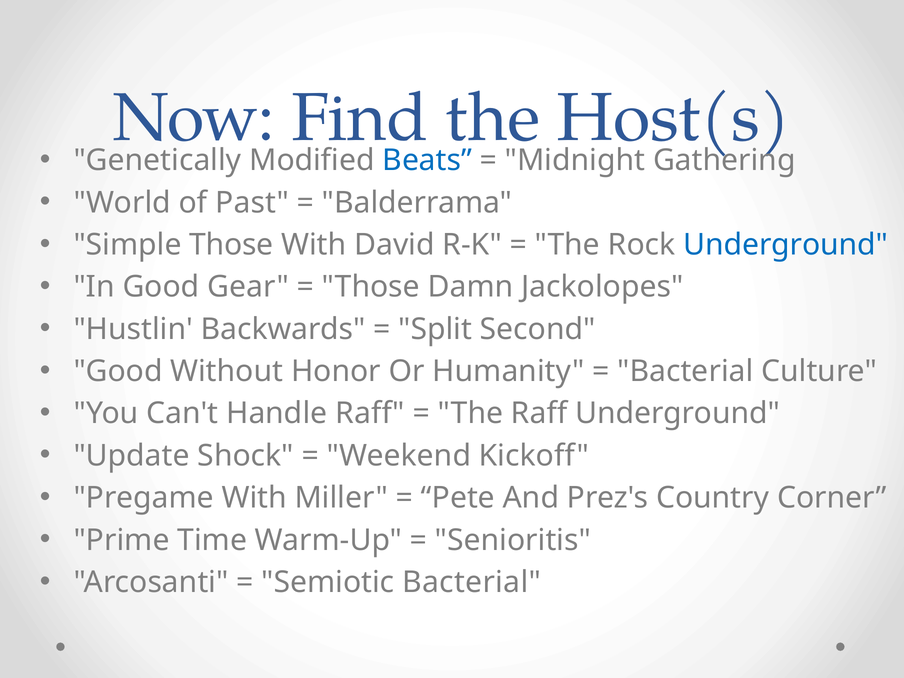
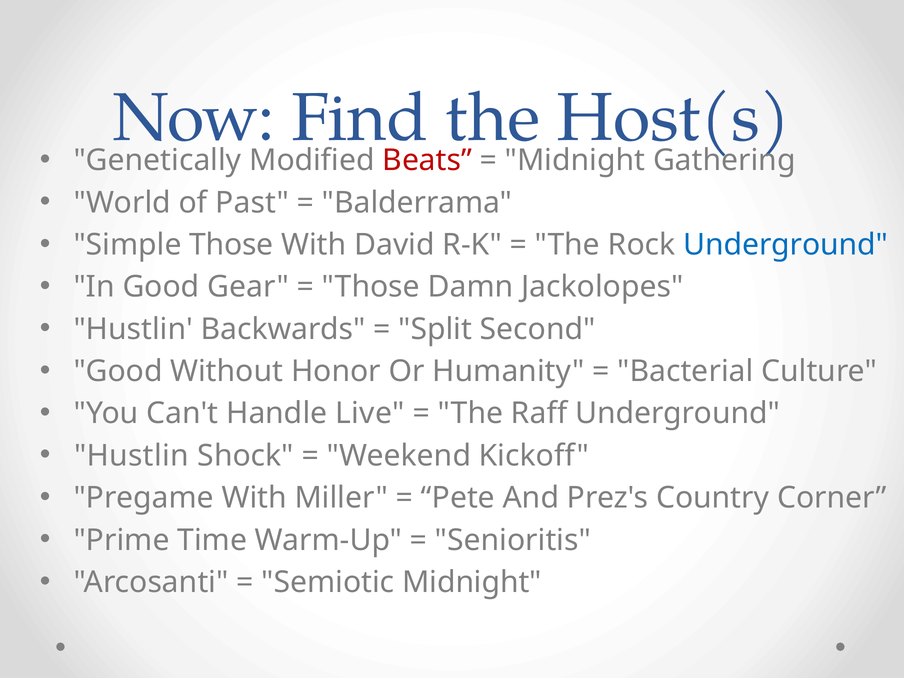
Beats colour: blue -> red (427, 160)
Handle Raff: Raff -> Live (370, 414)
Update: Update -> Hustlin (132, 456)
Semiotic Bacterial: Bacterial -> Midnight (472, 582)
